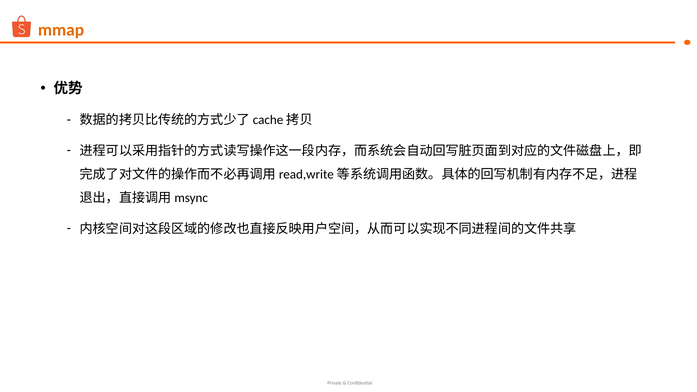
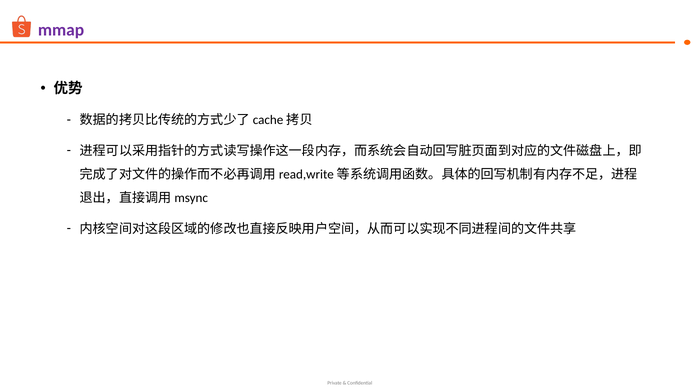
mmap colour: orange -> purple (61, 30)
